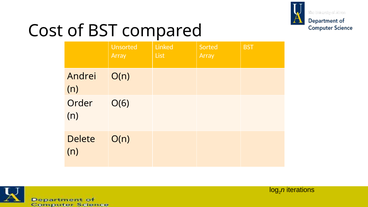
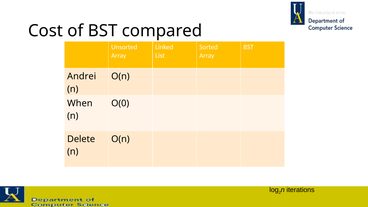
Order: Order -> When (80, 103)
O(6: O(6 -> O(0 (120, 103)
